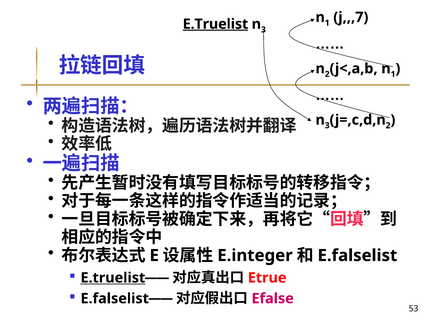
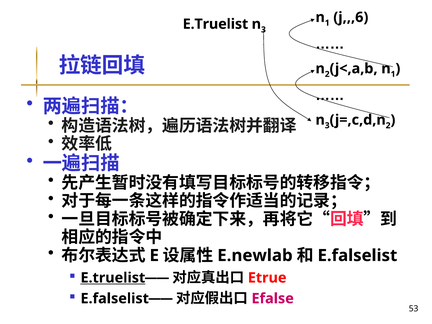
j,,,7: j,,,7 -> j,,,6 (351, 17)
E.Truelist underline: present -> none (215, 24)
E.integer: E.integer -> E.newlab (255, 256)
